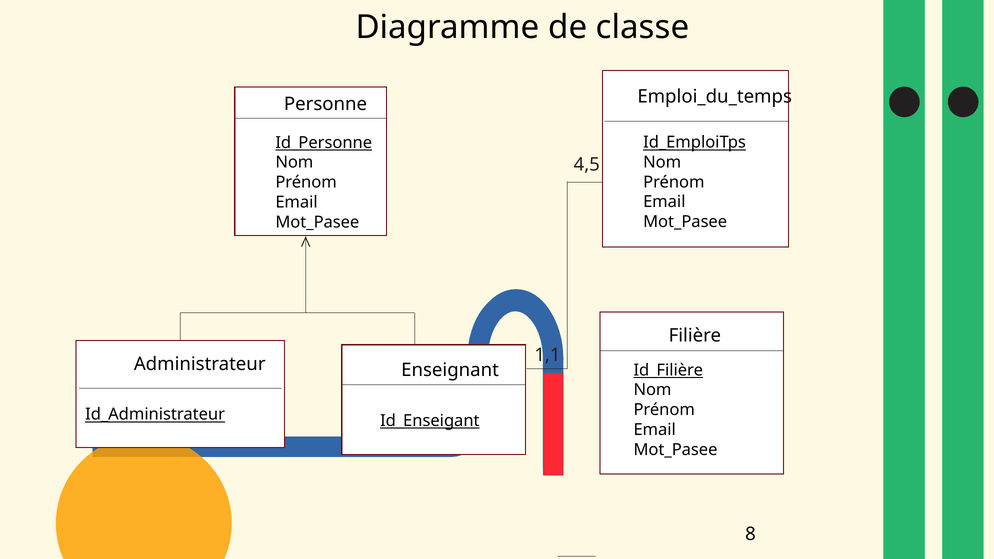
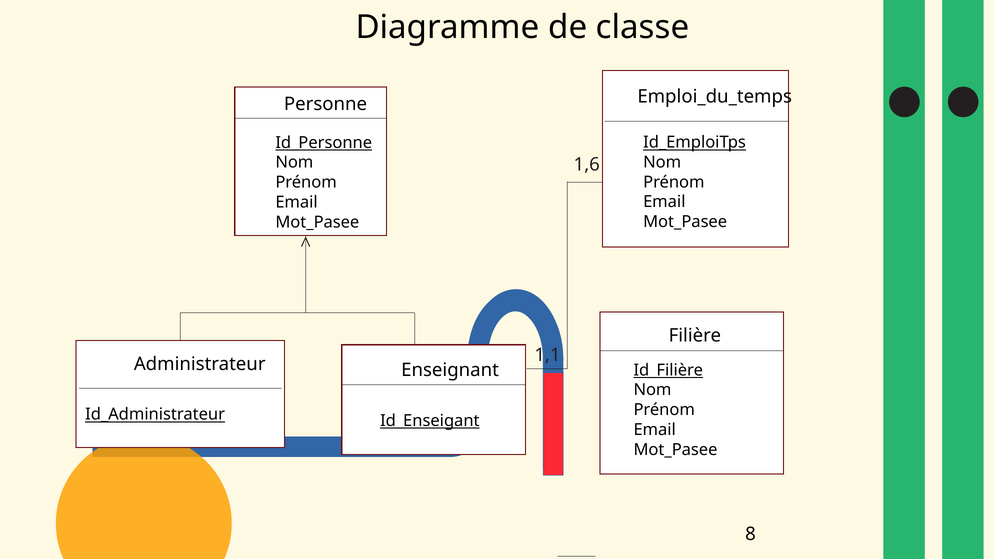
4,5: 4,5 -> 1,6 (587, 165)
